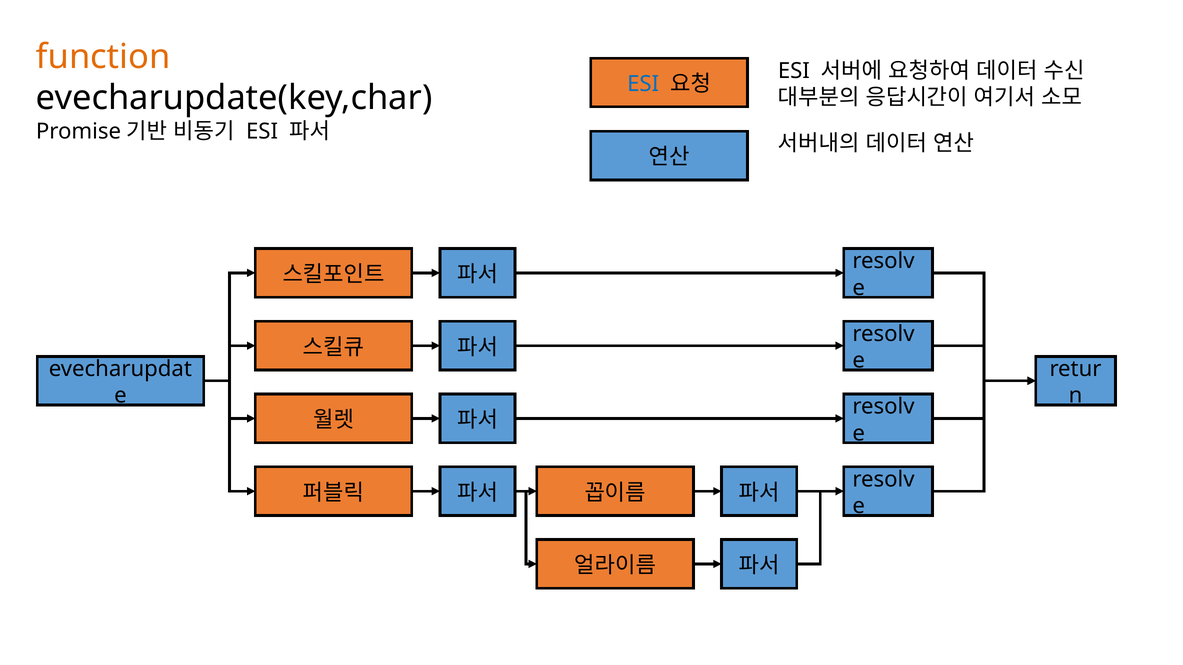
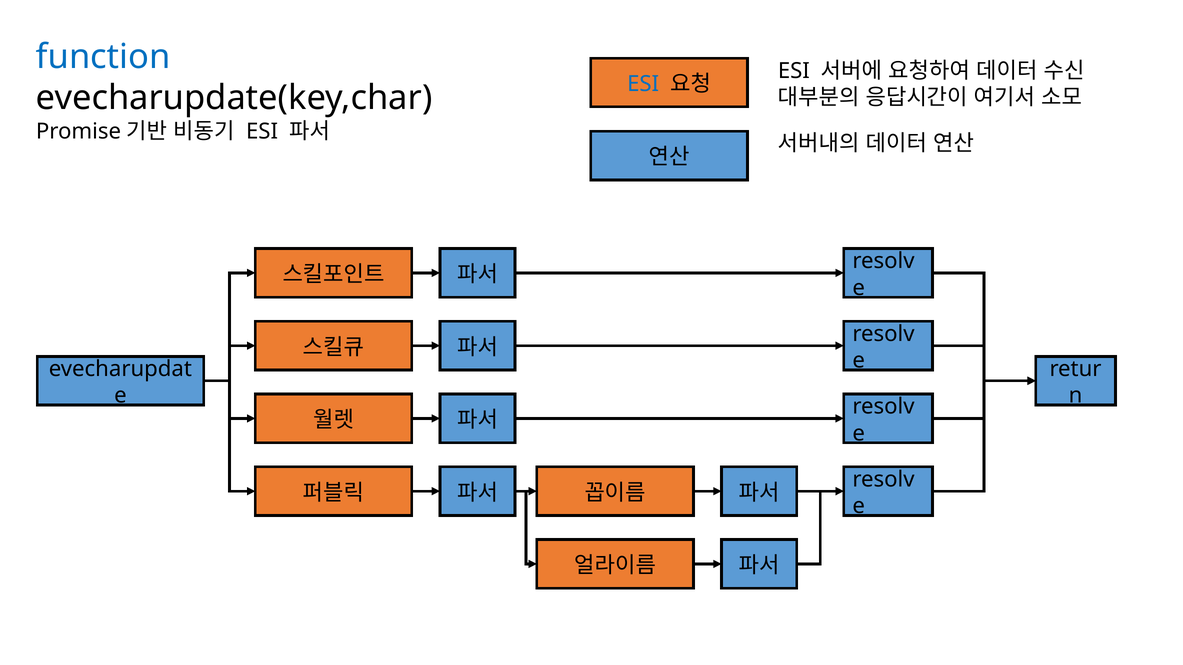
function colour: orange -> blue (103, 57)
